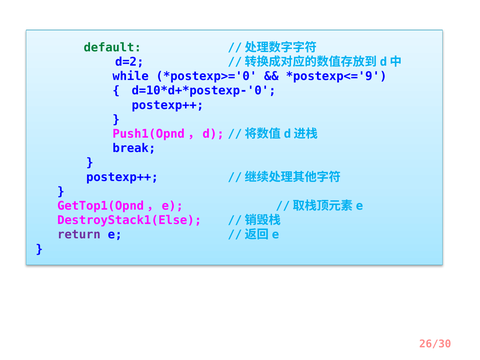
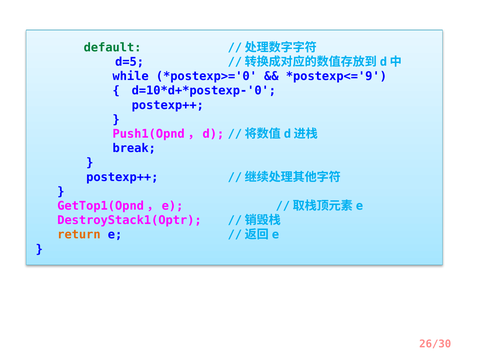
d=2: d=2 -> d=5 (130, 62)
DestroyStack1(Else: DestroyStack1(Else -> DestroyStack1(Optr (129, 220)
return colour: purple -> orange (79, 235)
